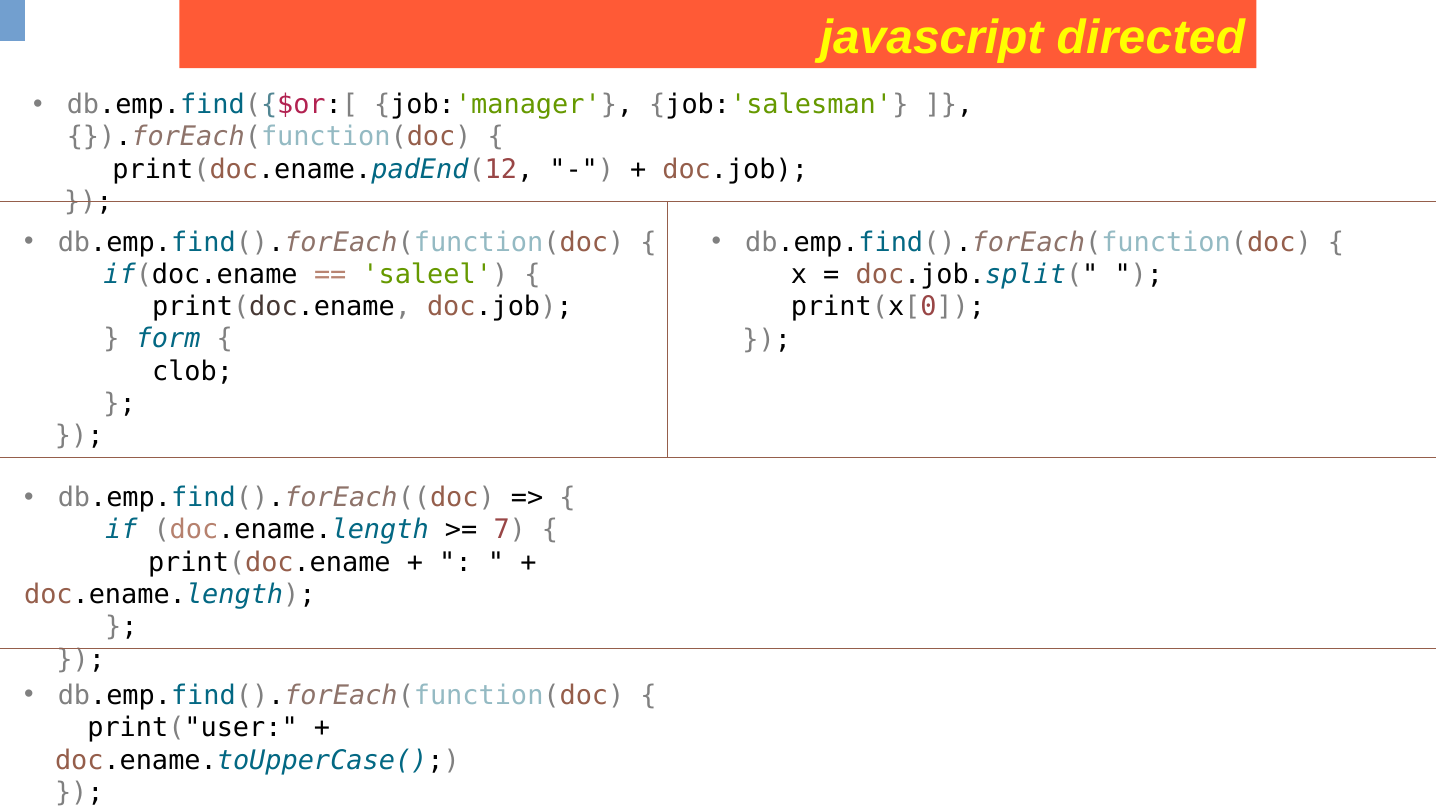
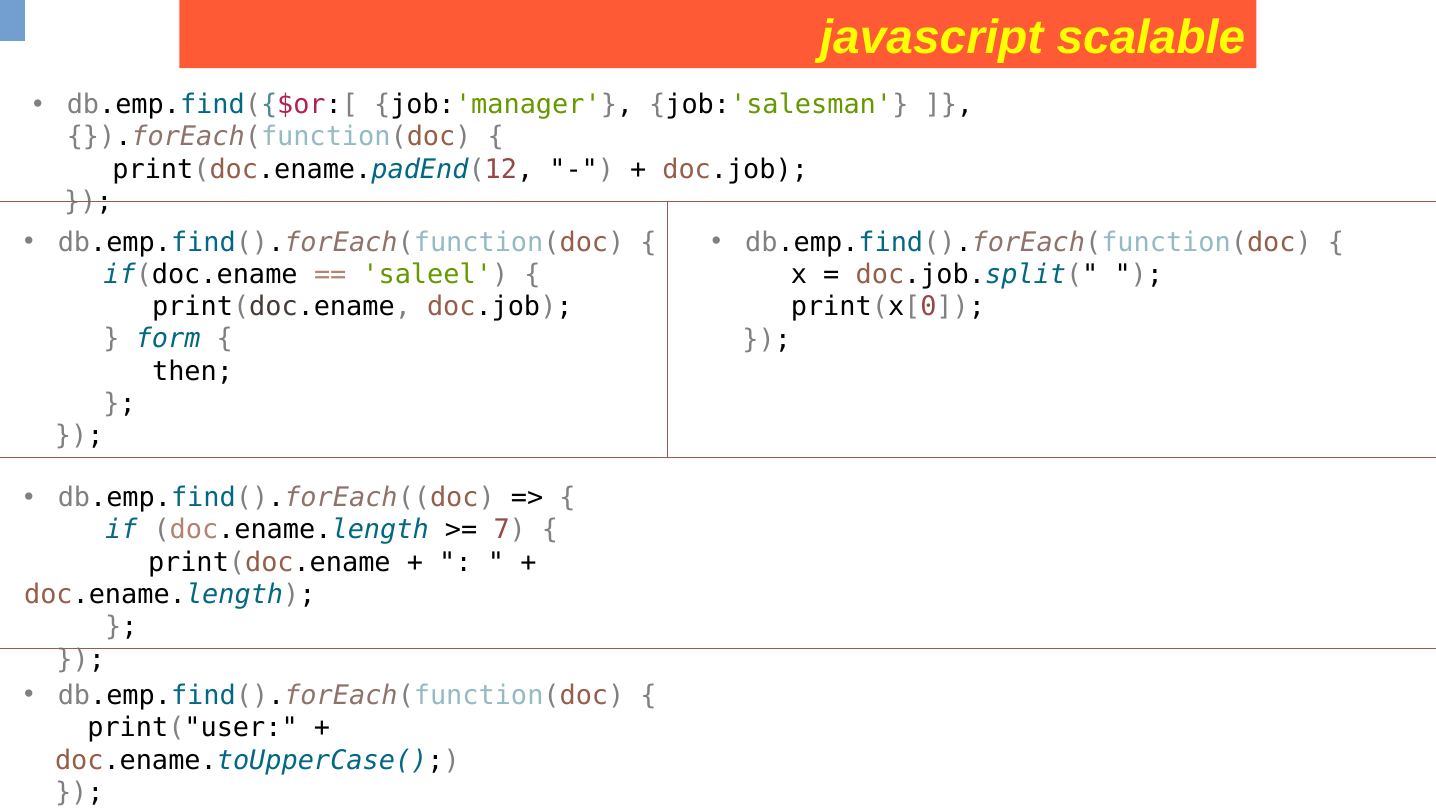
directed: directed -> scalable (1151, 37)
clob: clob -> then (193, 371)
